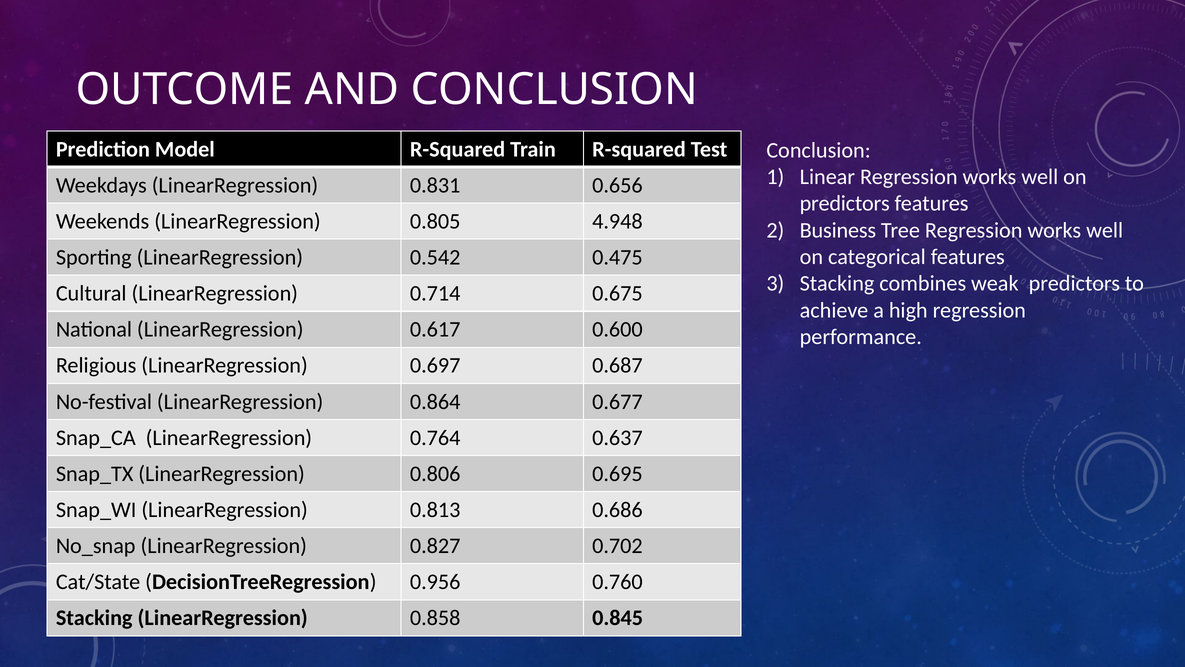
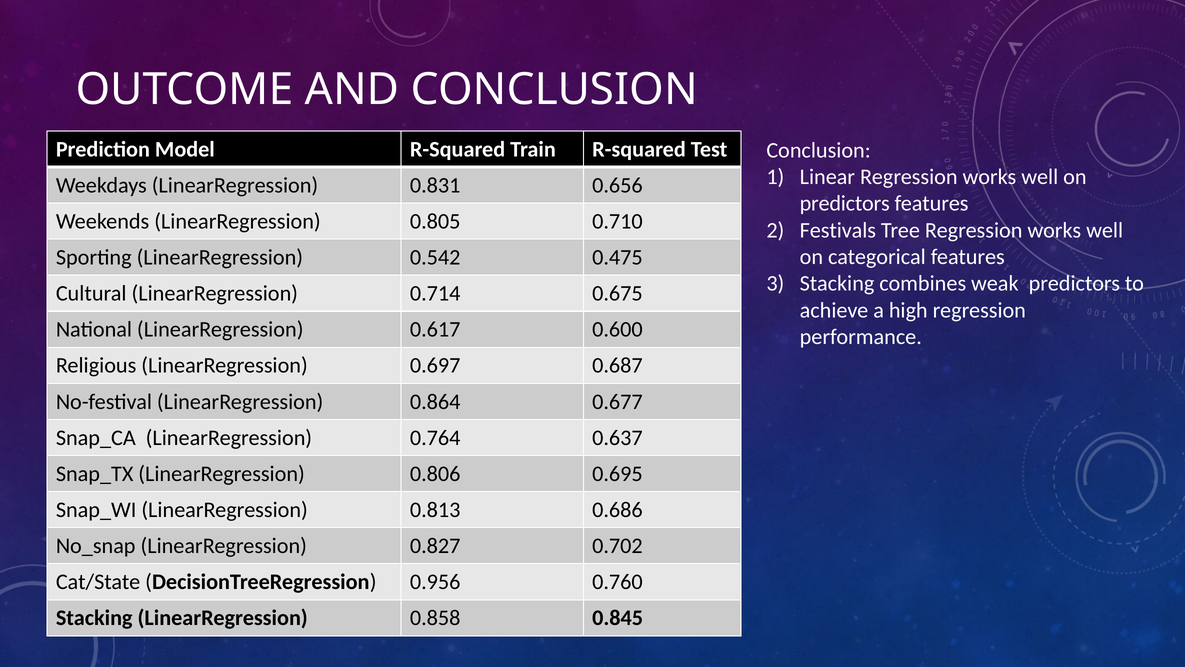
4.948: 4.948 -> 0.710 (617, 221)
Business: Business -> Festivals (838, 230)
